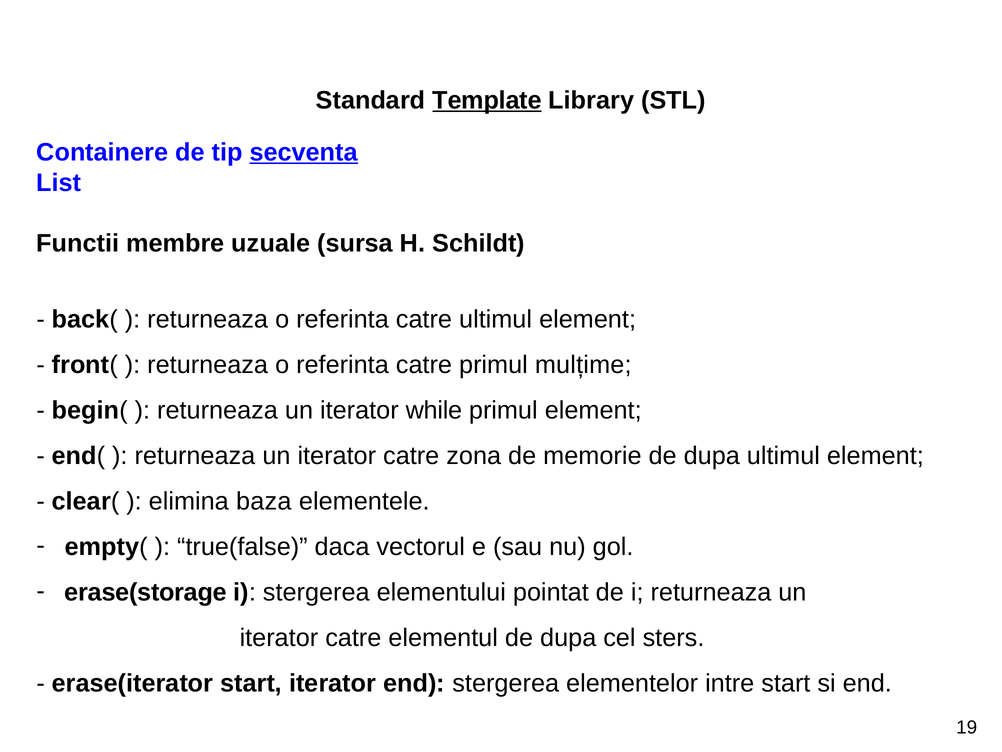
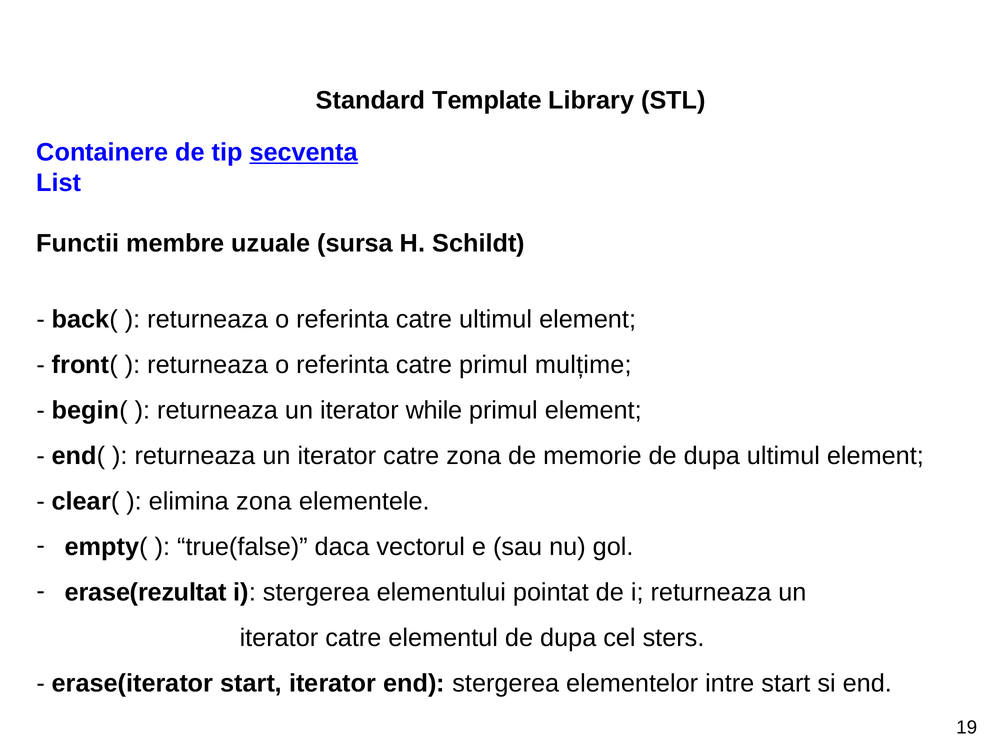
Template underline: present -> none (487, 100)
elimina baza: baza -> zona (264, 501)
erase(storage: erase(storage -> erase(rezultat (146, 592)
